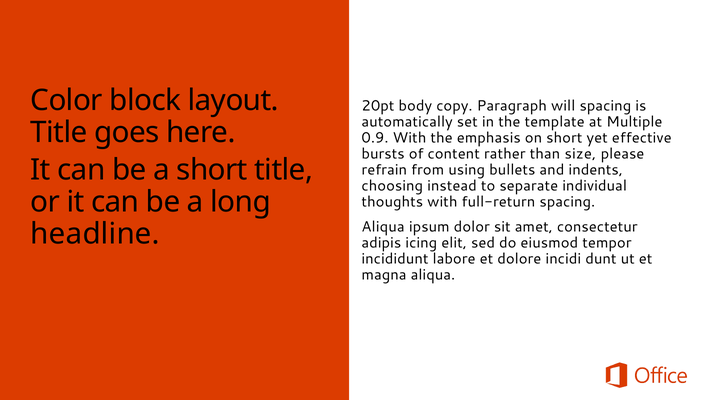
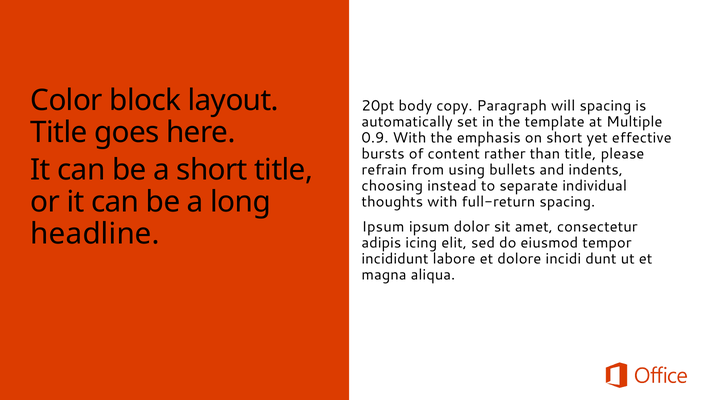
than size: size -> title (580, 154)
Aliqua: Aliqua -> Ipsum (383, 227)
